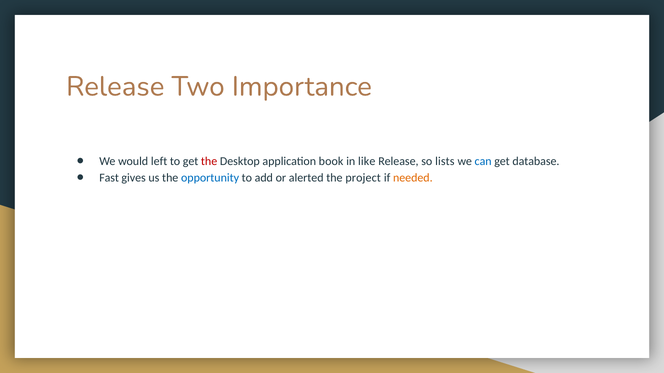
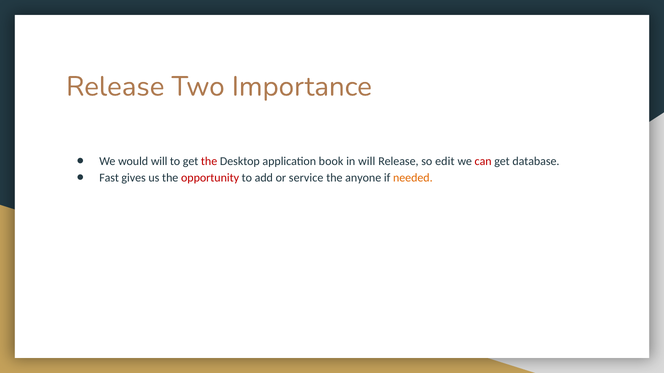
would left: left -> will (159, 161)
in like: like -> will (367, 161)
lists: lists -> edit (445, 161)
can colour: blue -> red (483, 161)
opportunity colour: blue -> red (210, 178)
alerted: alerted -> service (306, 178)
project: project -> anyone (363, 178)
